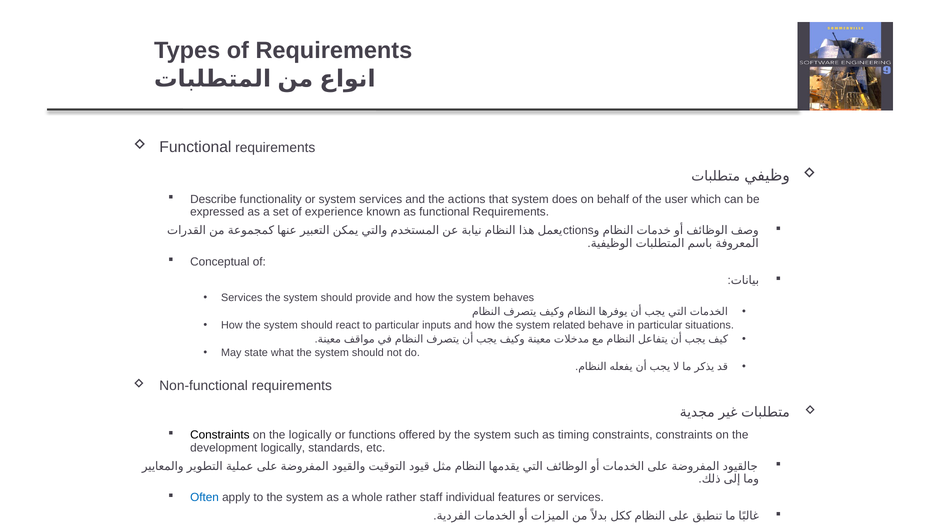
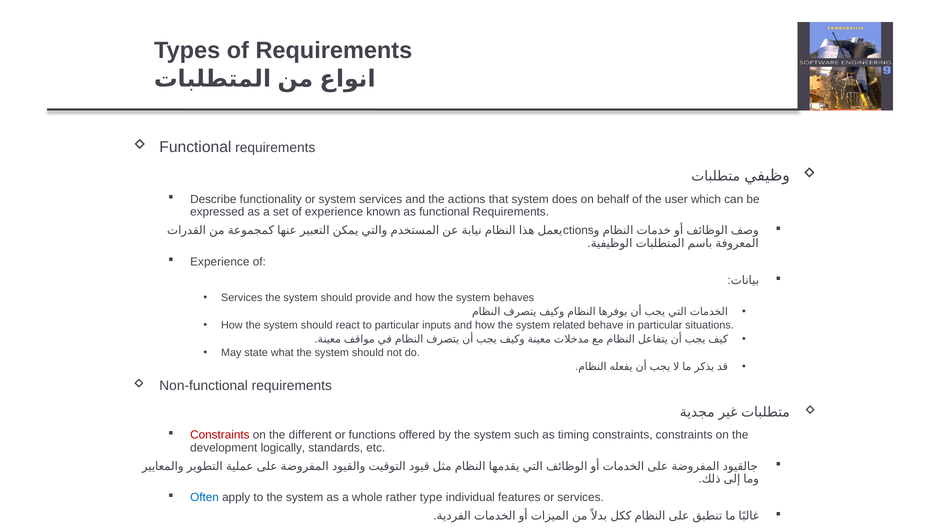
Conceptual: Conceptual -> Experience (220, 262)
Constraints colour: black -> red (220, 435)
the logically: logically -> different (310, 435)
staff: staff -> type (431, 498)
